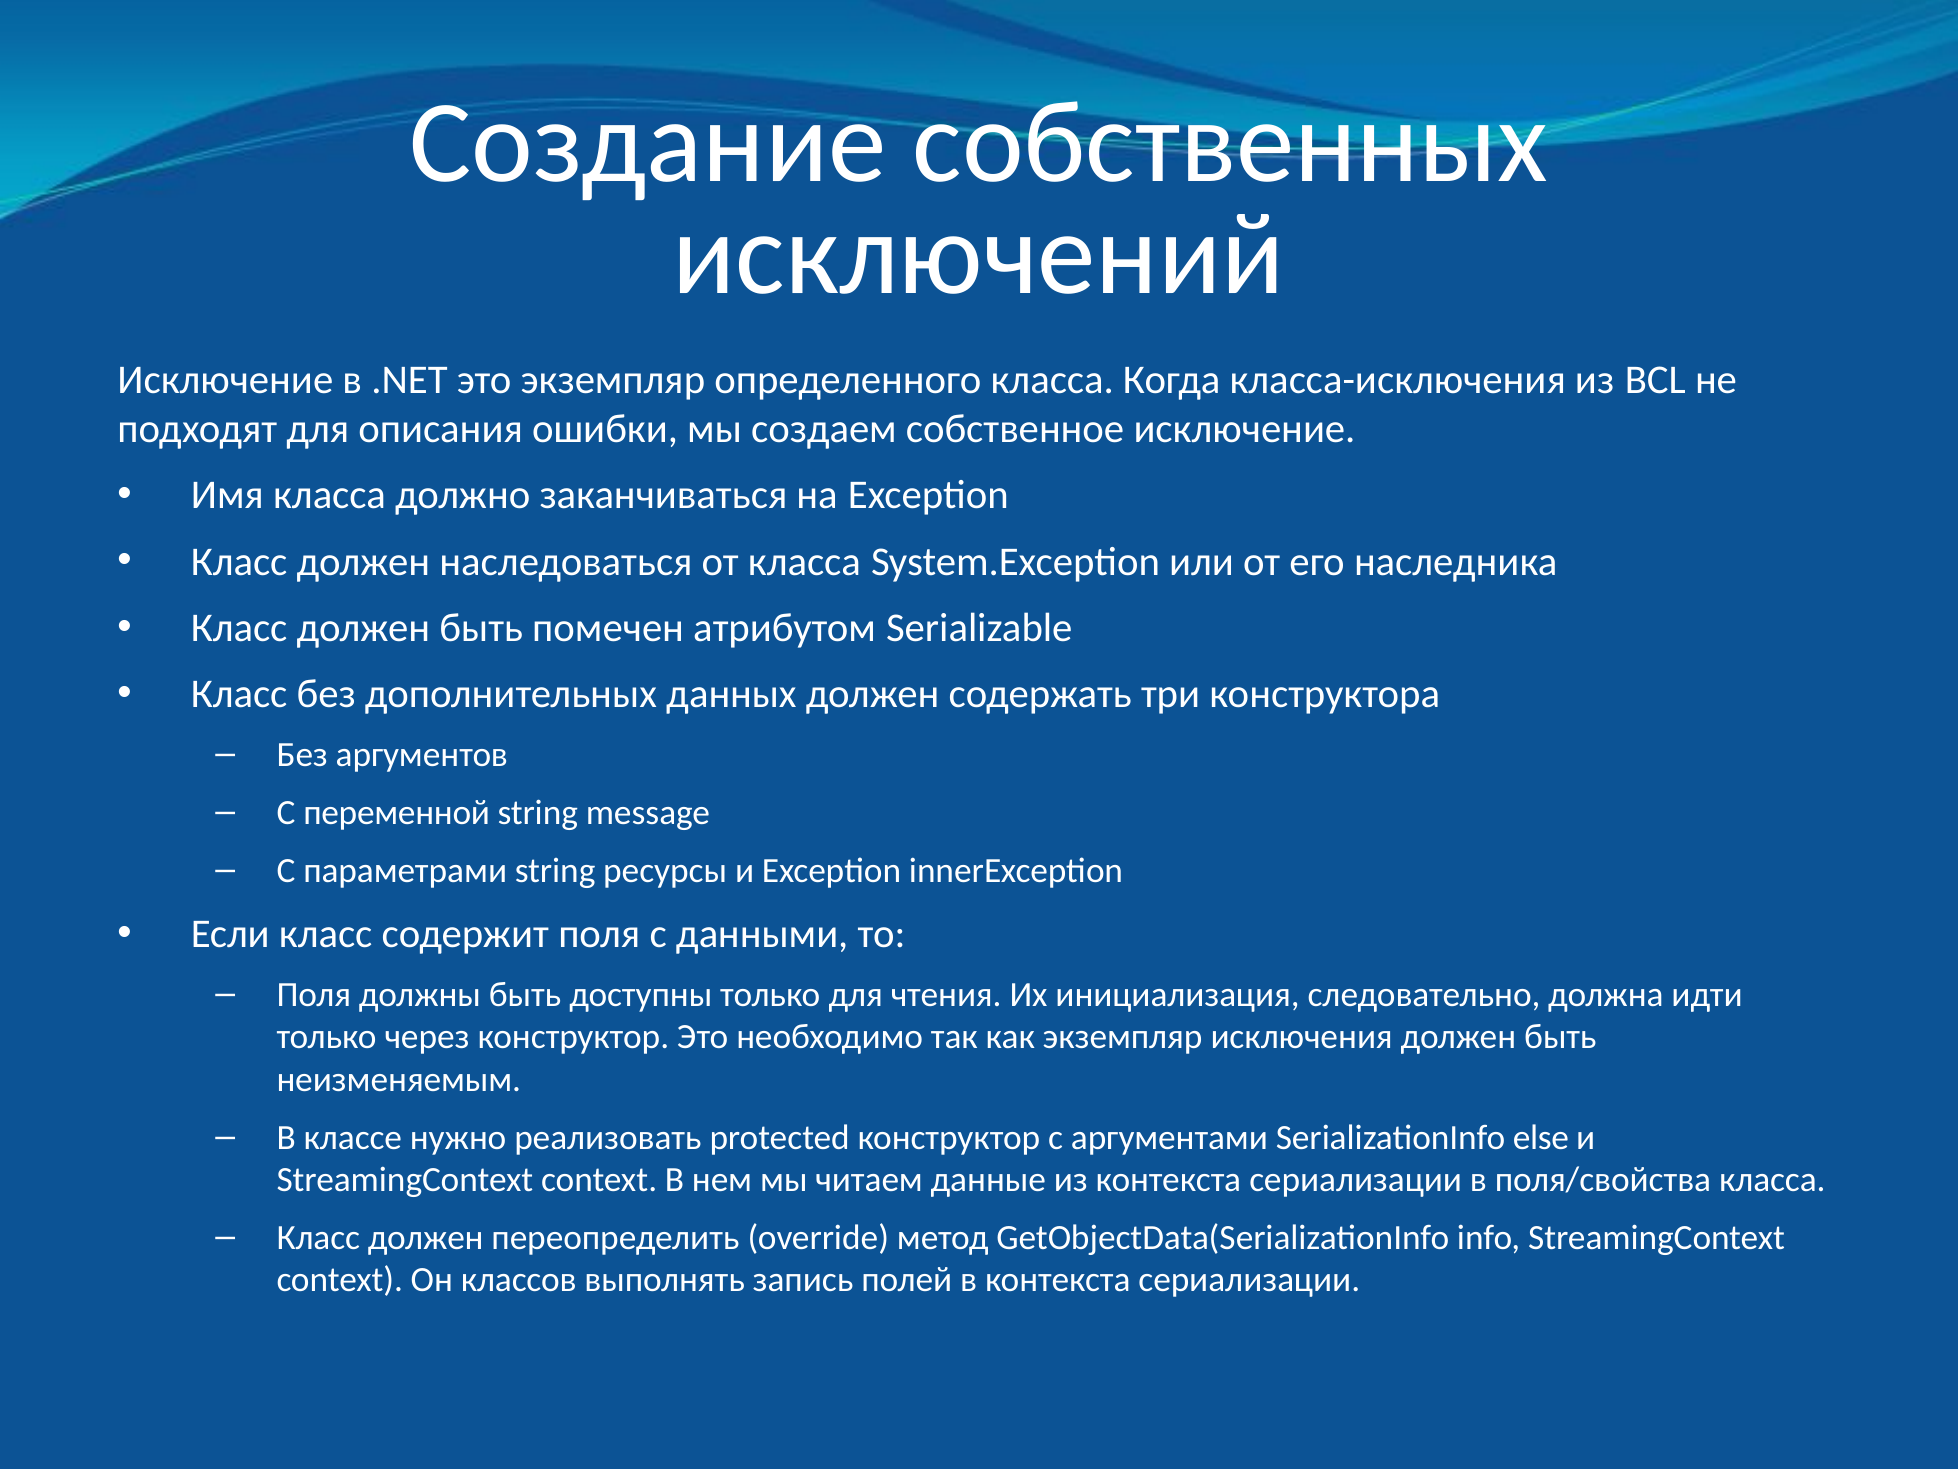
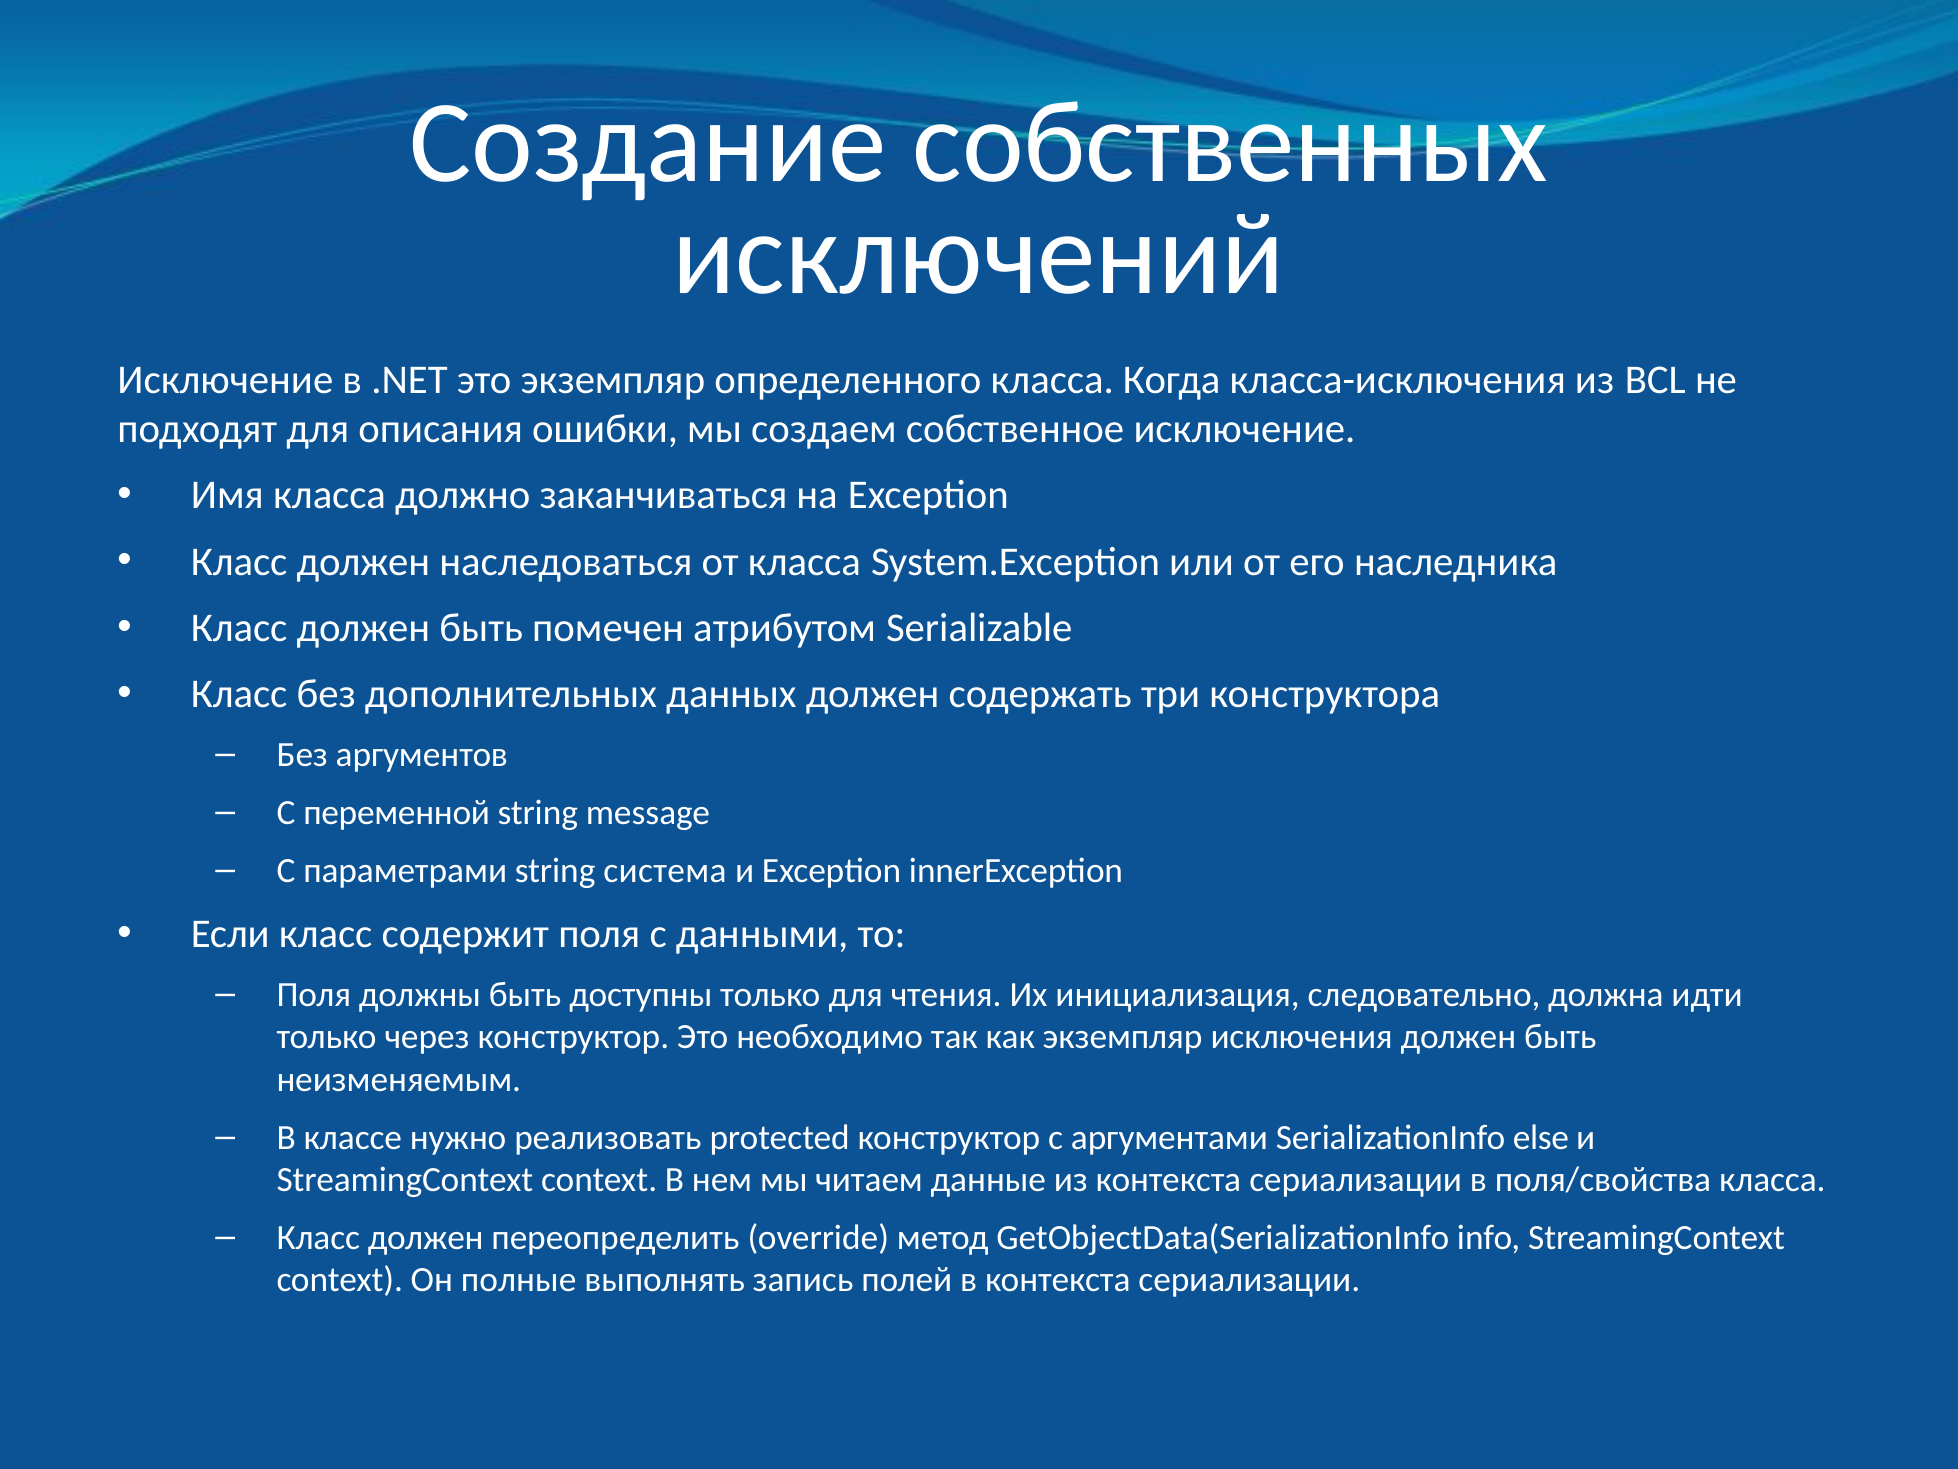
ресурсы: ресурсы -> система (665, 870)
классов: классов -> полные (519, 1280)
